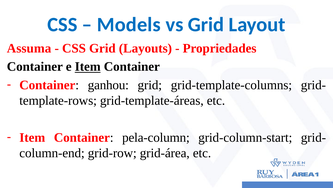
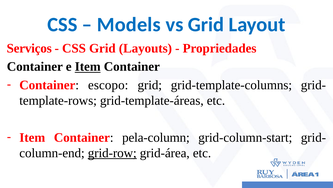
Assuma: Assuma -> Serviços (29, 48)
ganhou: ganhou -> escopo (108, 85)
grid-row underline: none -> present (112, 153)
